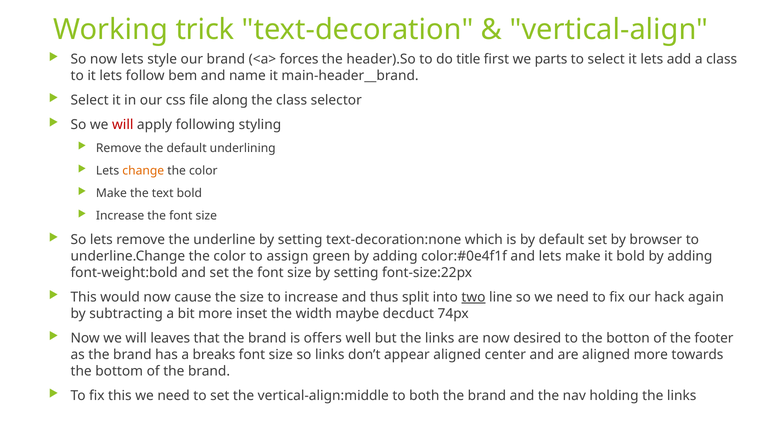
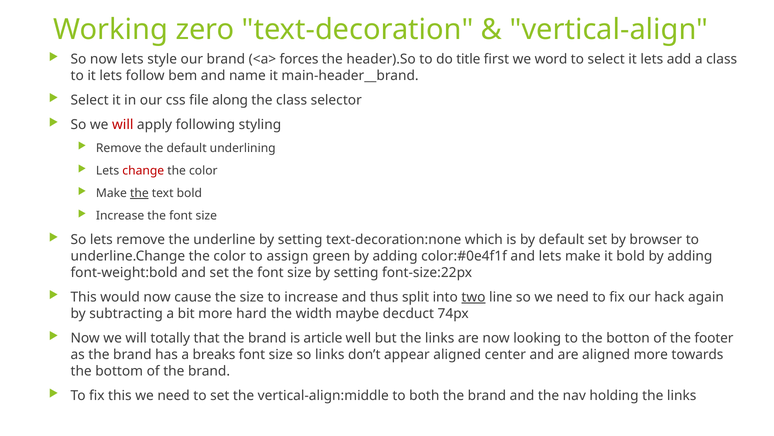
trick: trick -> zero (205, 29)
parts: parts -> word (551, 59)
change colour: orange -> red (143, 170)
the underline: none -> present (139, 193)
inset: inset -> hard (252, 313)
leaves: leaves -> totally (170, 338)
offers: offers -> article (323, 338)
desired: desired -> looking (537, 338)
